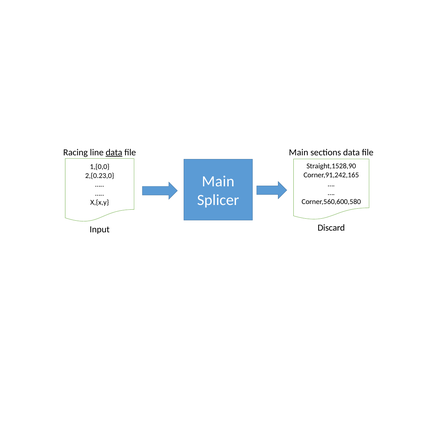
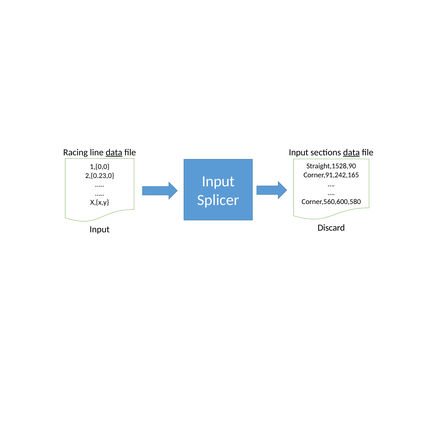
Main: Main -> Input (299, 152)
data underline: none -> present (351, 152)
Main: Main -> Input (218, 181)
